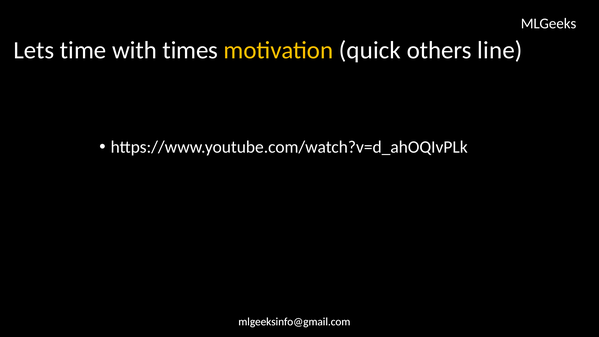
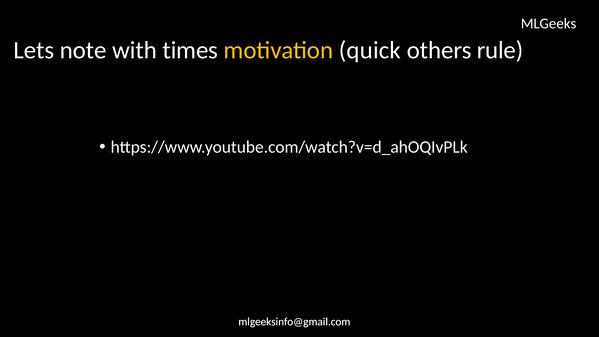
time: time -> note (83, 50)
line: line -> rule (500, 50)
